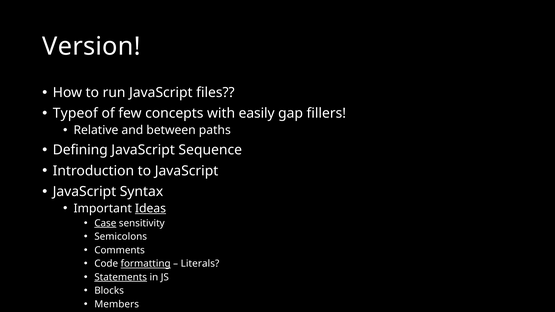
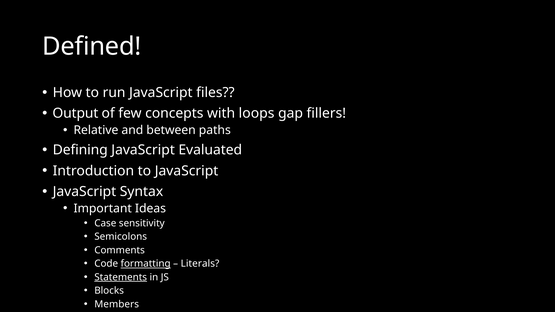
Version: Version -> Defined (92, 47)
Typeof: Typeof -> Output (75, 113)
easily: easily -> loops (257, 113)
Sequence: Sequence -> Evaluated (210, 150)
Ideas underline: present -> none (151, 209)
Case underline: present -> none (105, 223)
